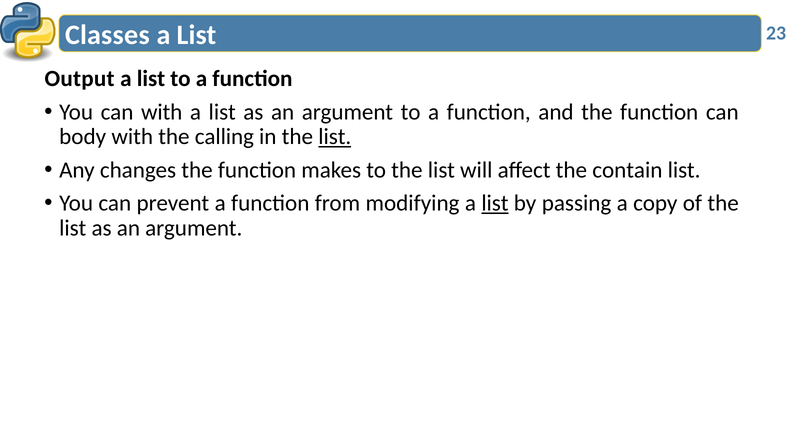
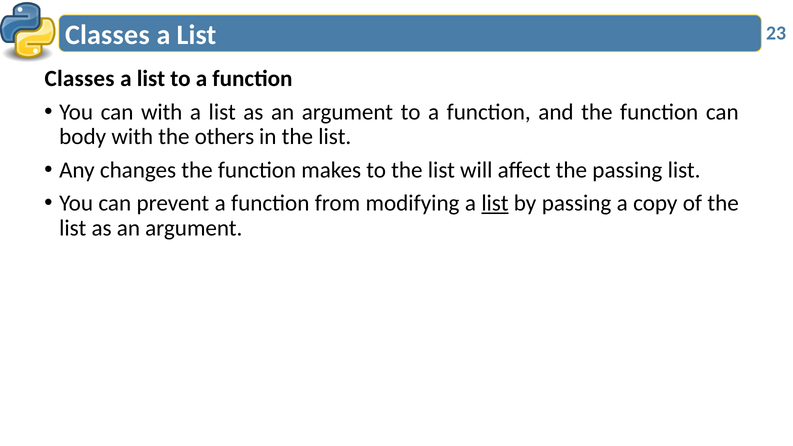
Output: Output -> Classes (80, 79)
calling: calling -> others (224, 137)
list underline: present -> none (335, 137)
the contain: contain -> passing (627, 170)
